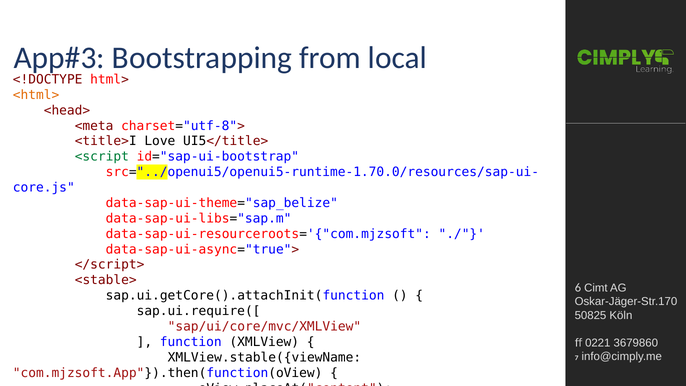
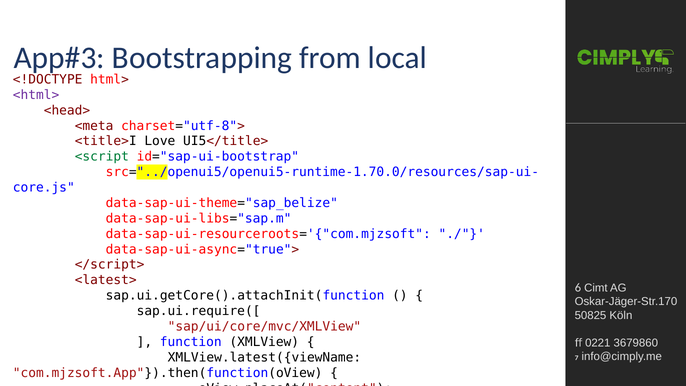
<html> colour: orange -> purple (36, 95)
<stable>: <stable> -> <latest> (106, 280)
XMLView.stable({viewName: XMLView.stable({viewName -> XMLView.latest({viewName (264, 357)
